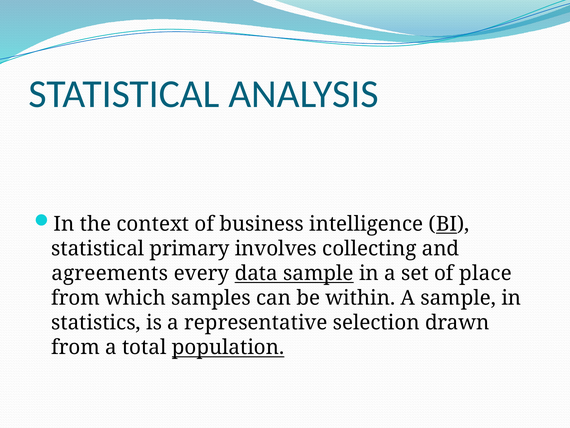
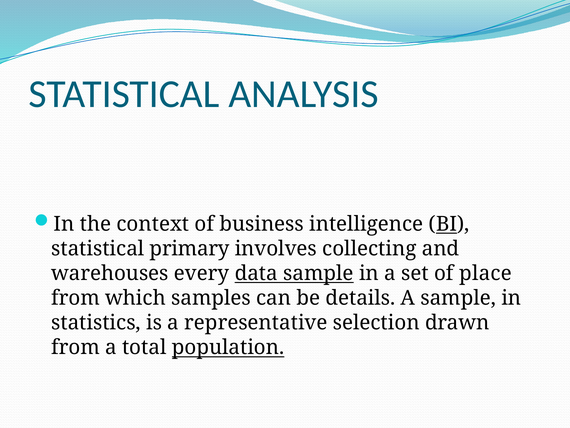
agreements: agreements -> warehouses (110, 273)
within: within -> details (360, 298)
